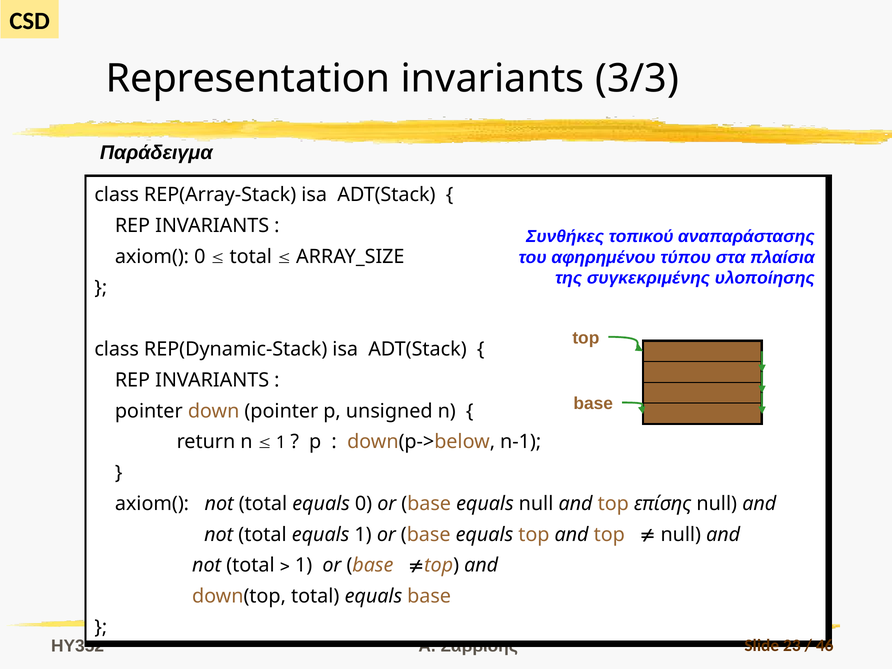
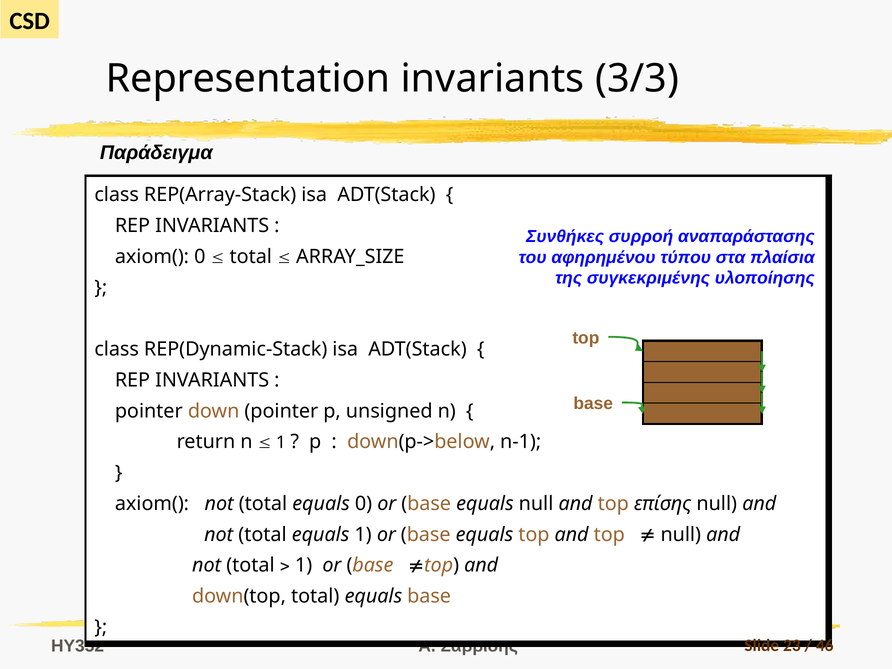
τοπικού: τοπικού -> συρροή (641, 236)
